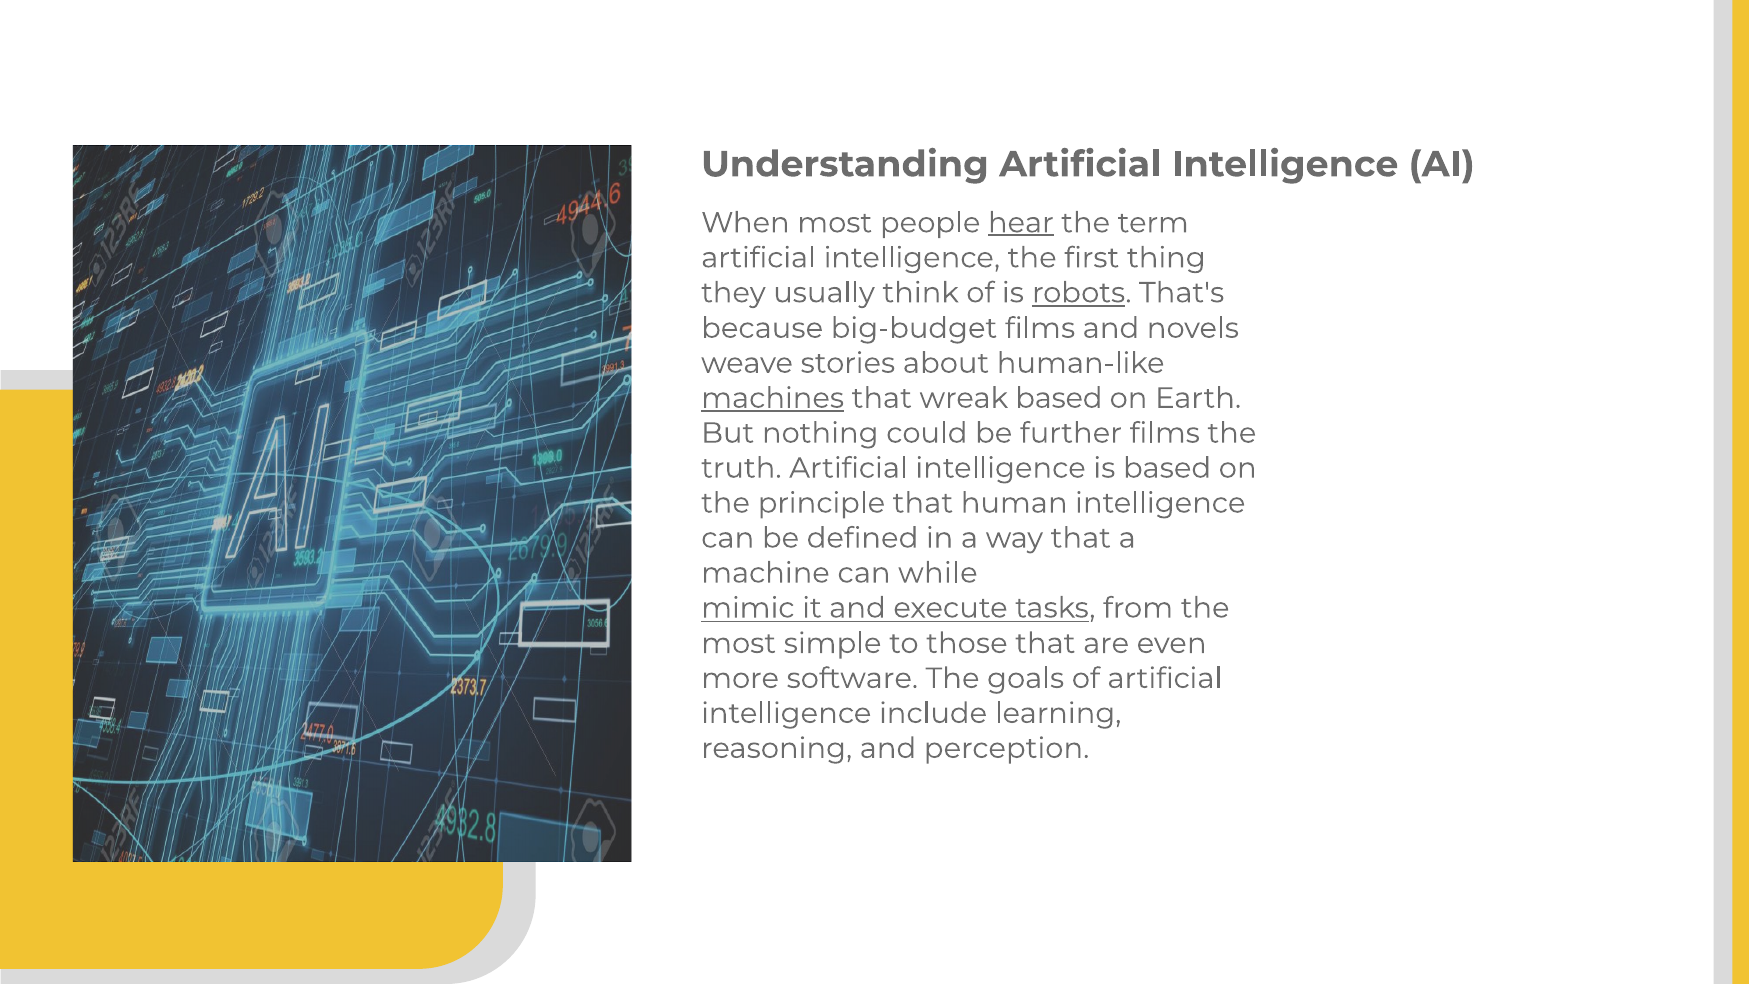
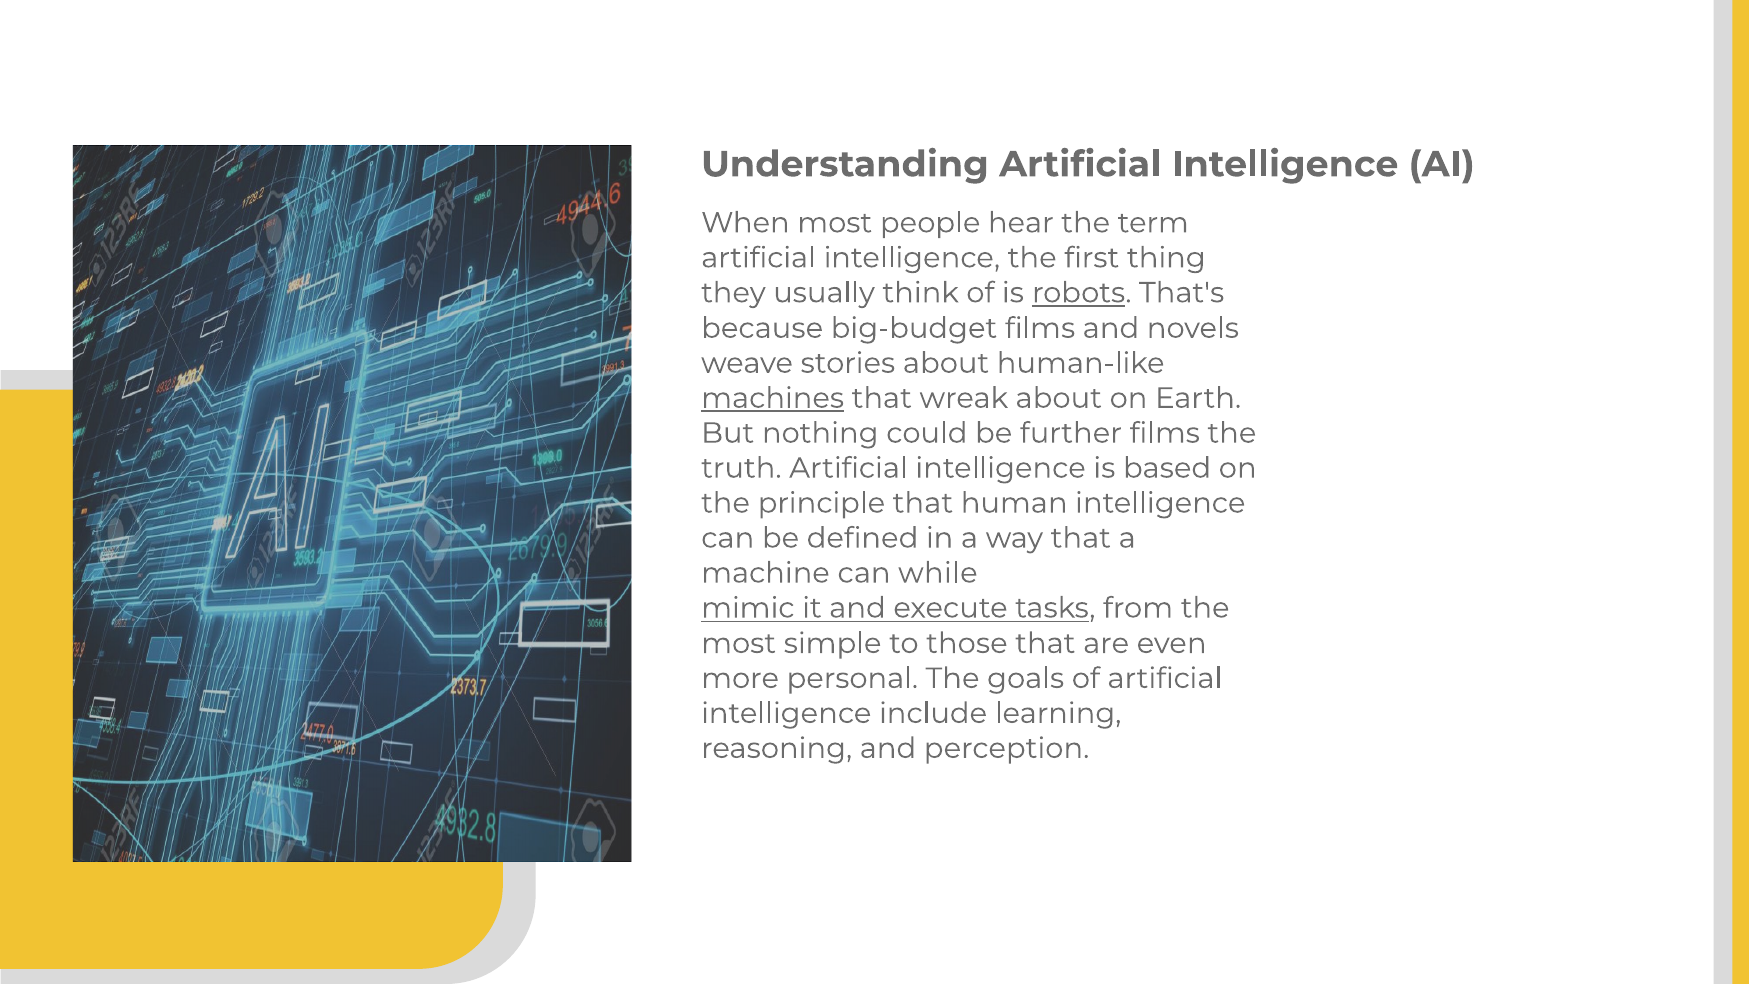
hear underline: present -> none (1021, 223)
wreak based: based -> about (1059, 398)
software: software -> personal (852, 678)
